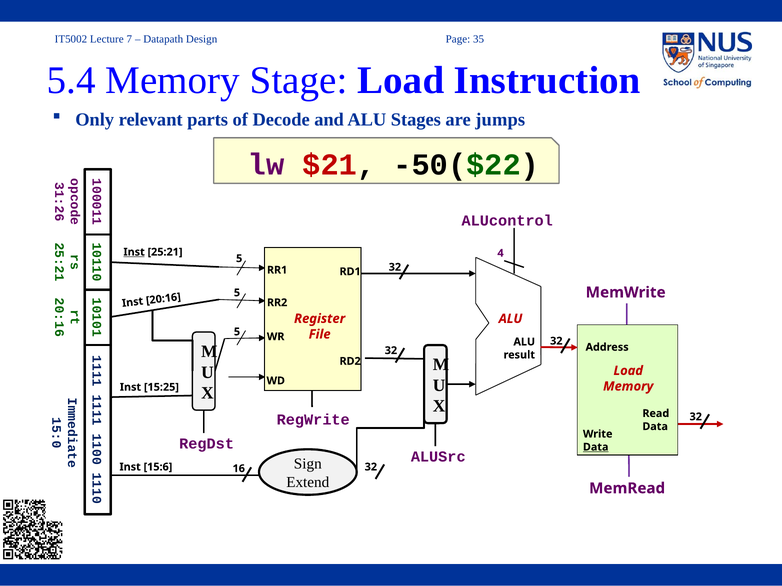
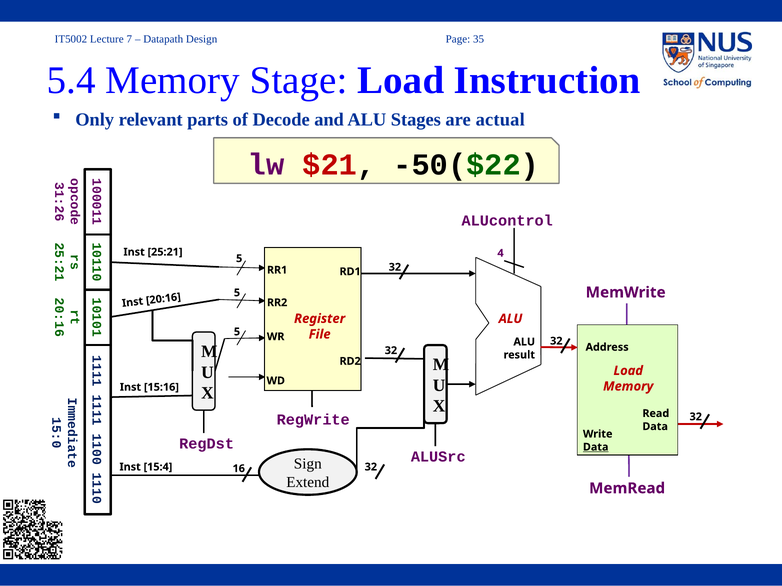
jumps: jumps -> actual (500, 120)
Inst underline: present -> none (134, 252)
15:25: 15:25 -> 15:16 (161, 387)
15:6: 15:6 -> 15:4 (158, 467)
